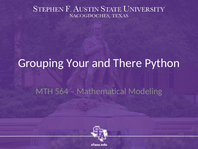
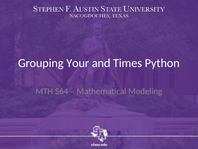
There: There -> Times (128, 63)
